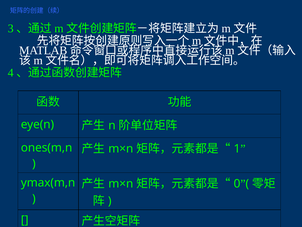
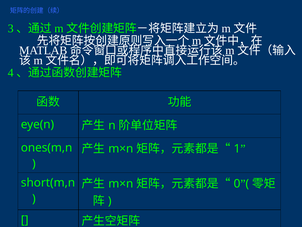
ymax(m,n: ymax(m,n -> short(m,n (48, 182)
